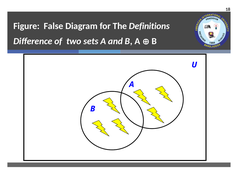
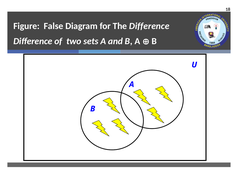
The Definitions: Definitions -> Difference (149, 26)
